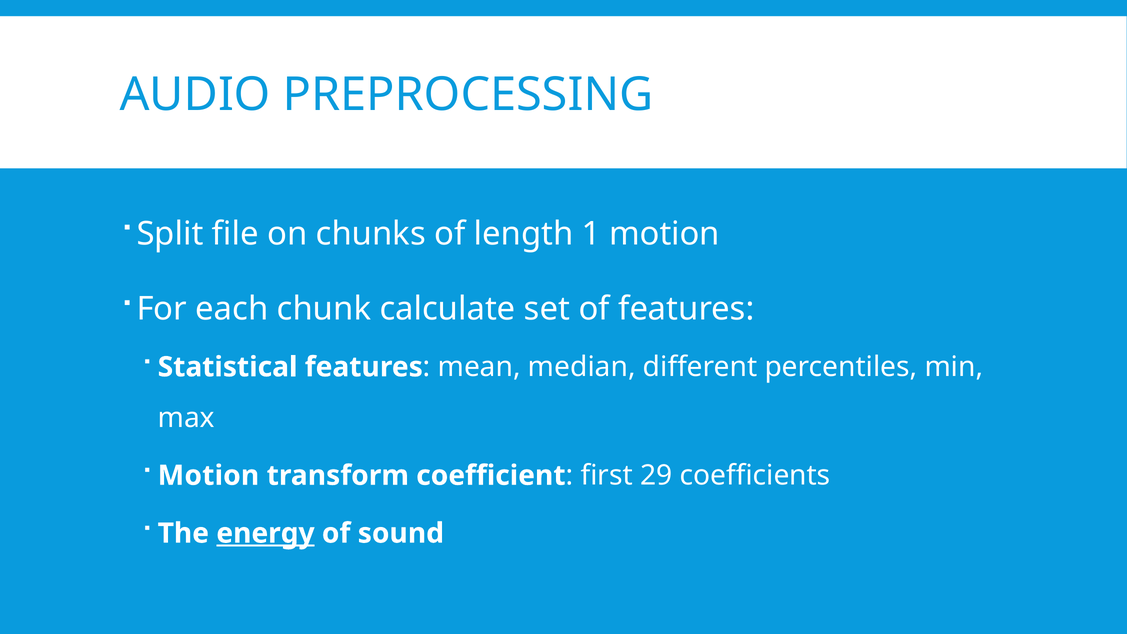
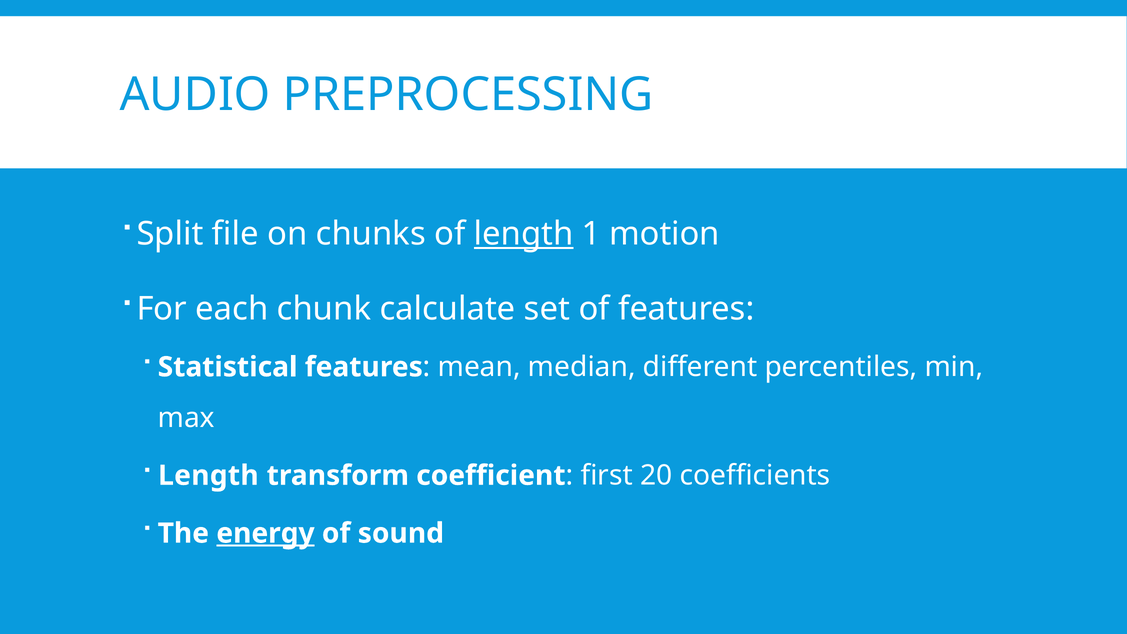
length underline: none -> present (524, 234)
Motion: Motion -> Length (208, 476)
29: 29 -> 20 (656, 476)
